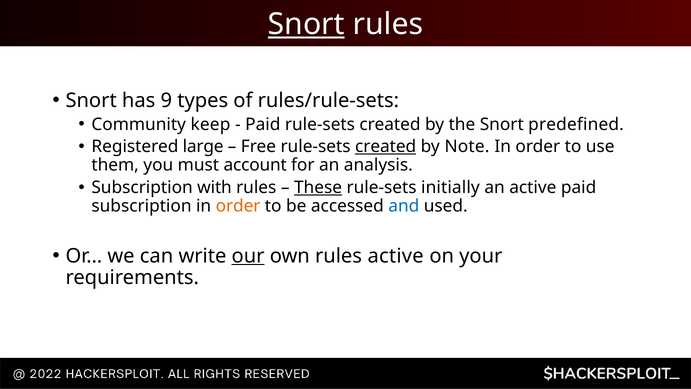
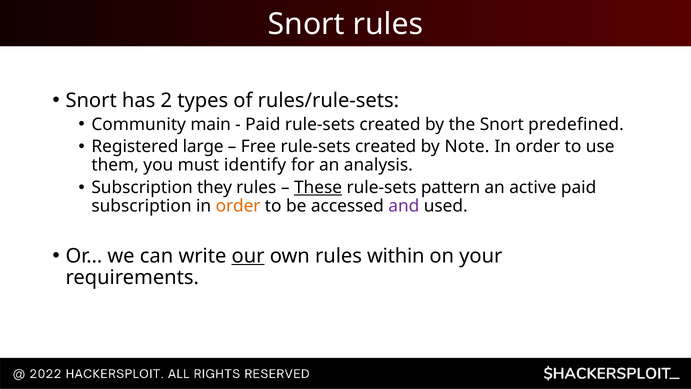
Snort underline: present -> none (306, 24)
9: 9 -> 2 (166, 100)
keep: keep -> main (211, 124)
created underline: present -> none (386, 147)
account: account -> identify (255, 165)
with: with -> they (215, 187)
initially: initially -> pattern (451, 187)
and colour: blue -> purple (404, 206)
rules active: active -> within (396, 256)
